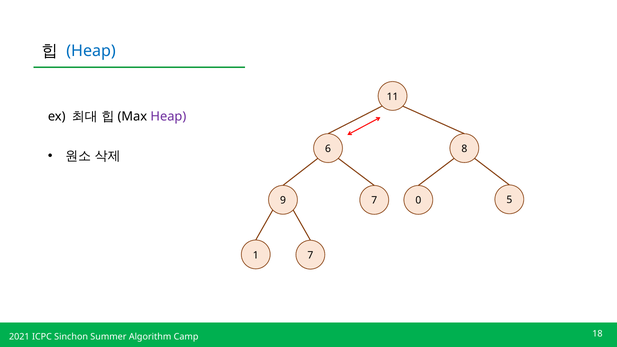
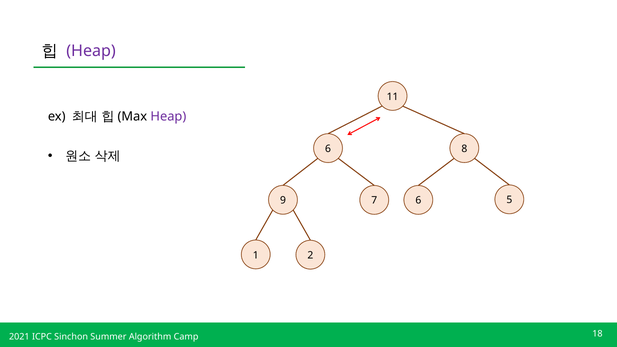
Heap colour: blue -> purple (91, 51)
7 0: 0 -> 6 (418, 201)
1 7: 7 -> 2 (310, 255)
